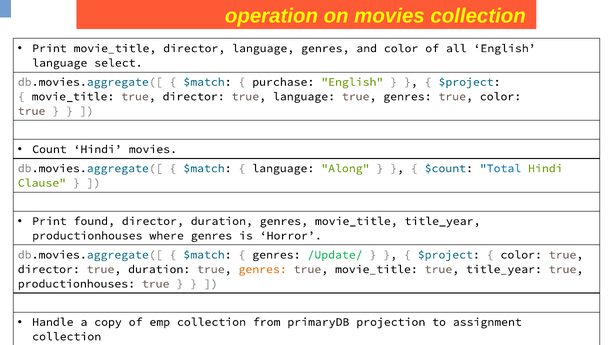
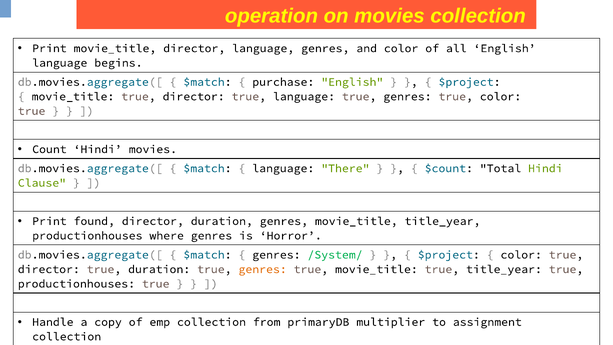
select: select -> begins (118, 63)
Along: Along -> There (345, 168)
Total colour: blue -> black (501, 168)
/Update/: /Update/ -> /System/ (335, 255)
projection: projection -> multiplier (391, 322)
